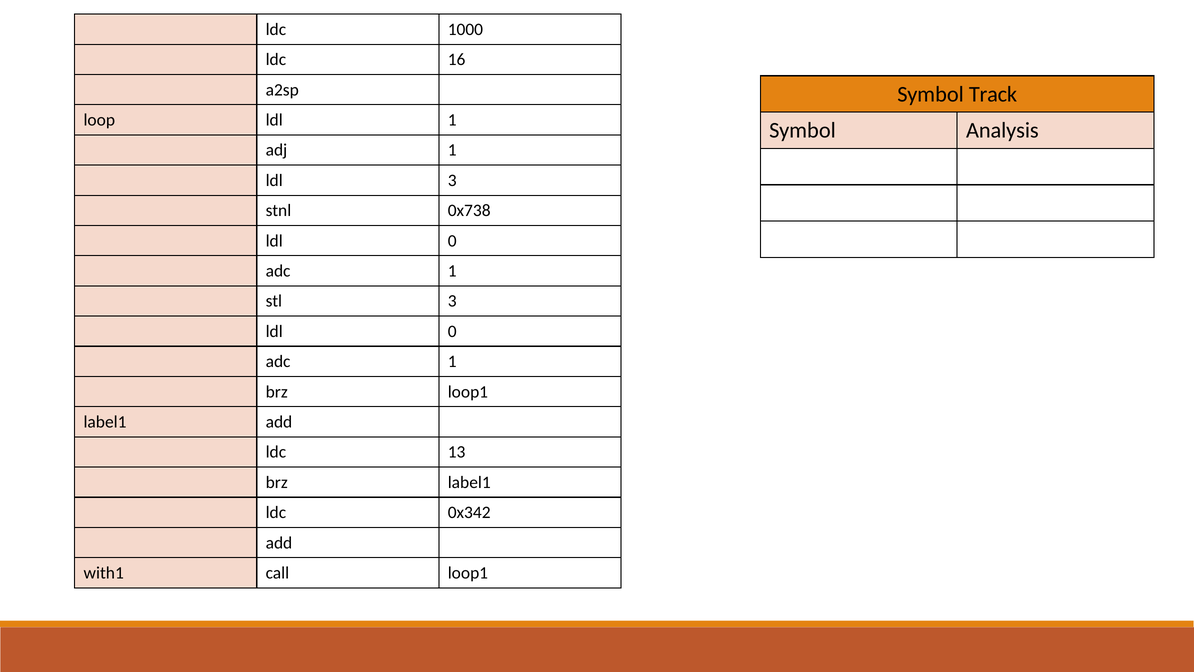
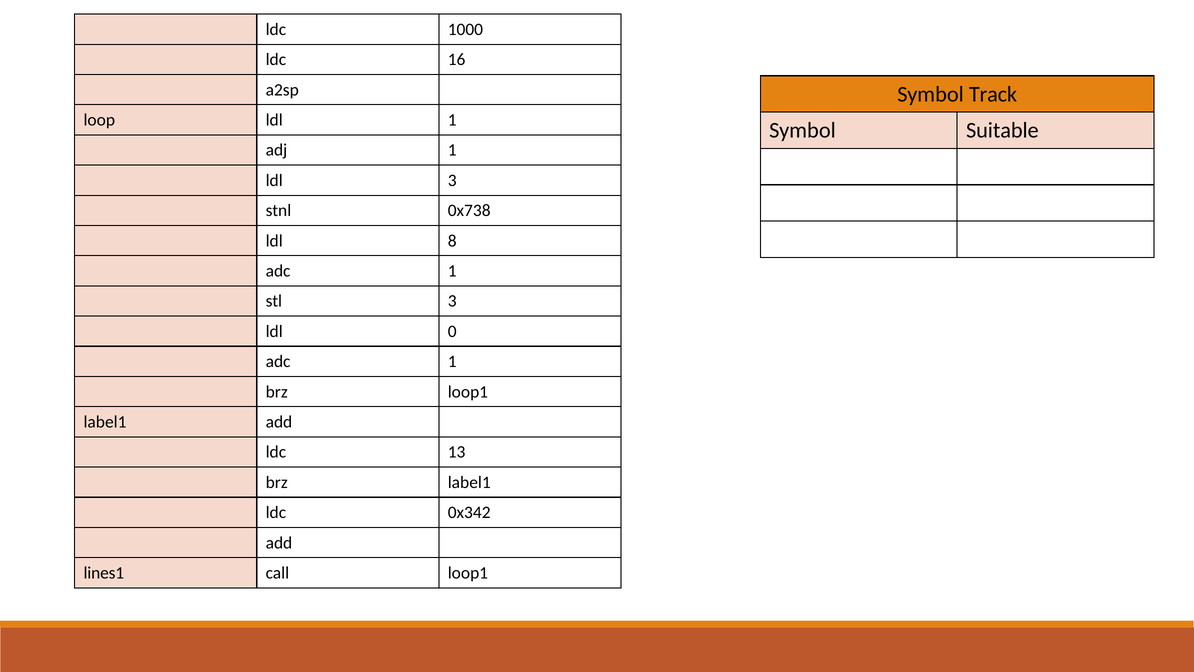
Analysis: Analysis -> Suitable (1002, 130)
0: 0 -> 8 (452, 241)
with1: with1 -> lines1 (104, 573)
